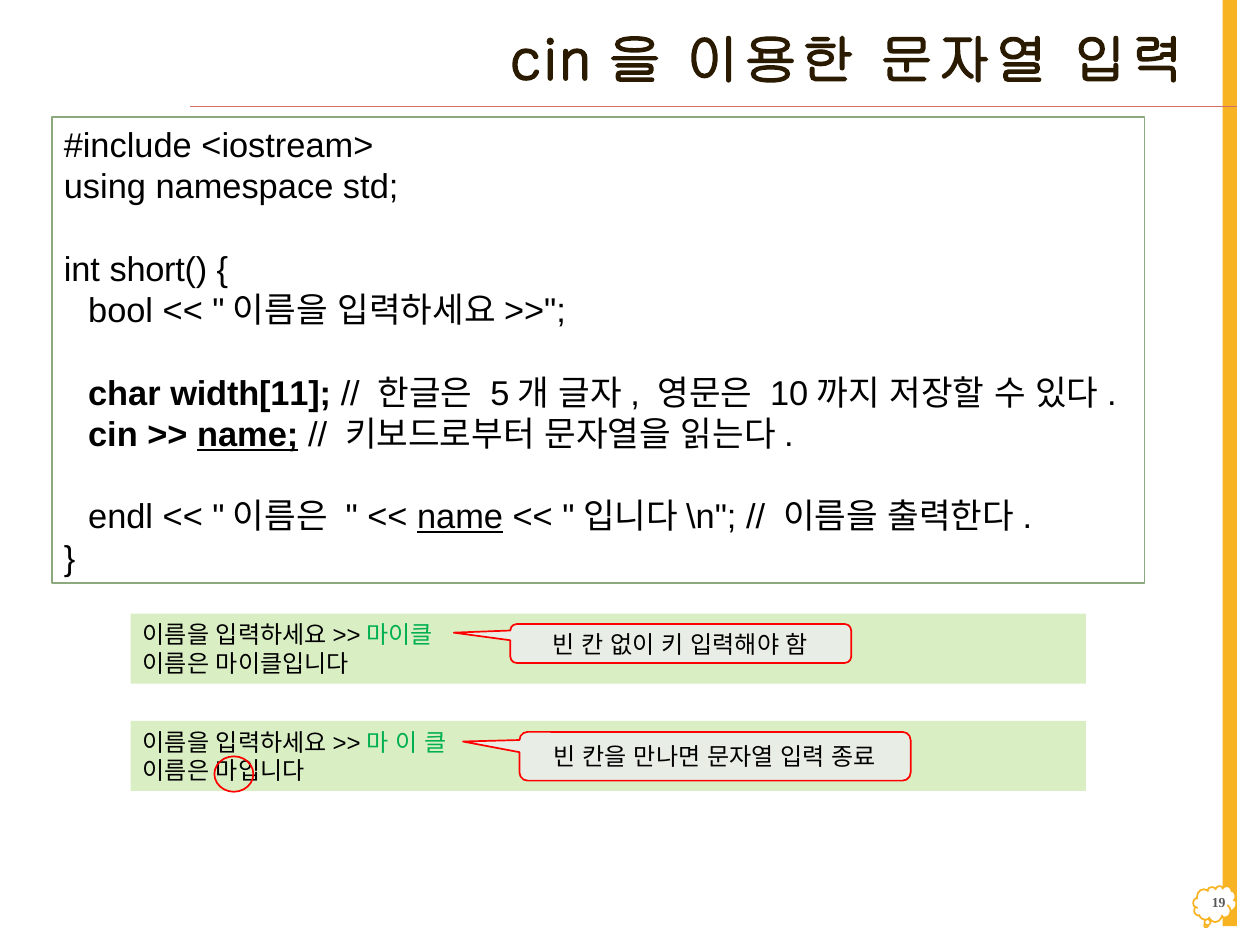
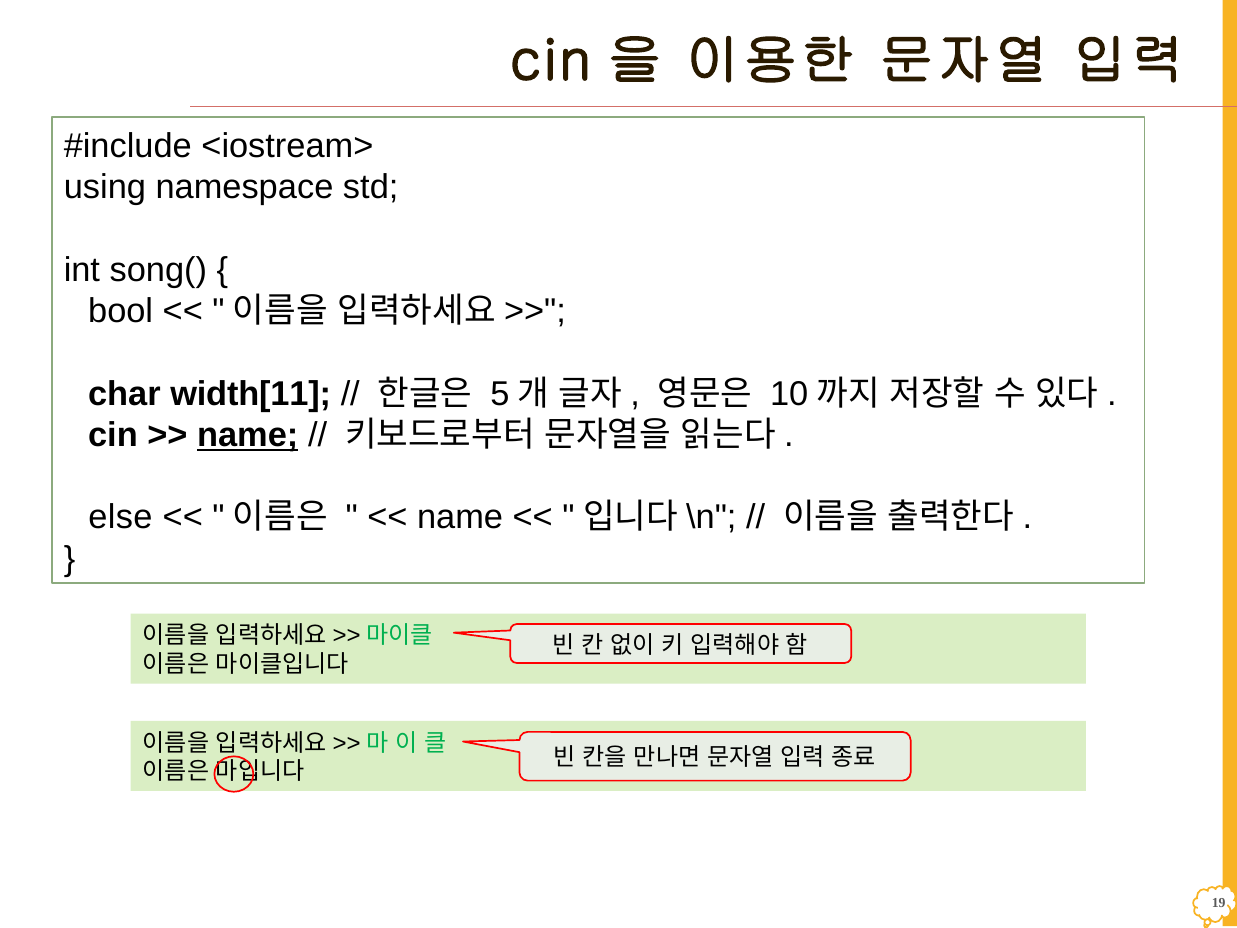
short(: short( -> song( (158, 270)
endl: endl -> else (120, 517)
name underline: present -> none (460, 517)
